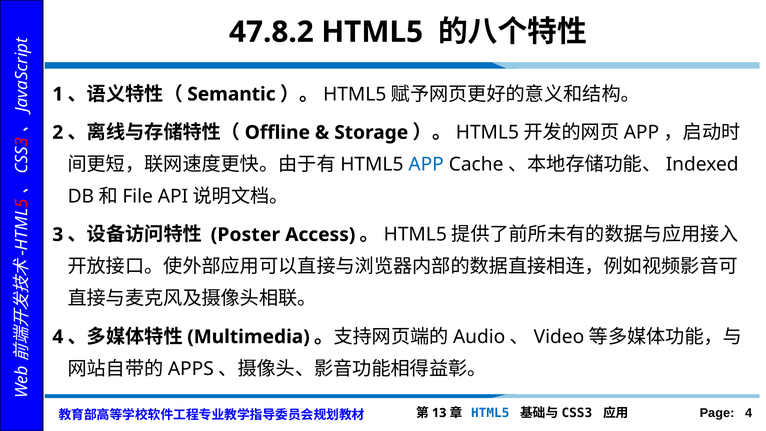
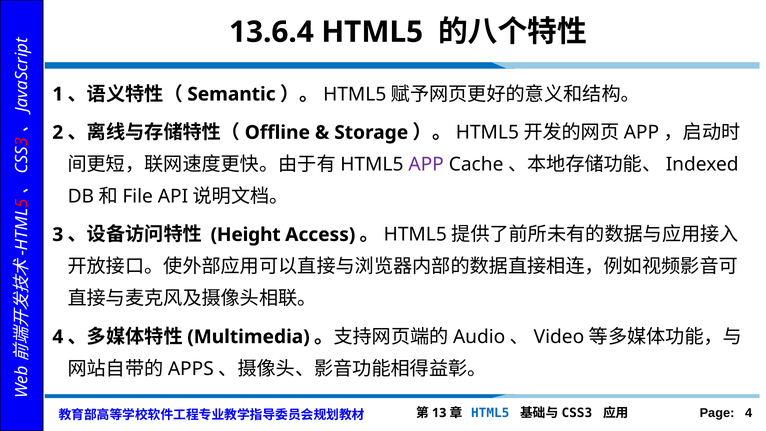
47.8.2: 47.8.2 -> 13.6.4 (271, 32)
APP colour: blue -> purple (426, 164)
Poster: Poster -> Height (246, 235)
